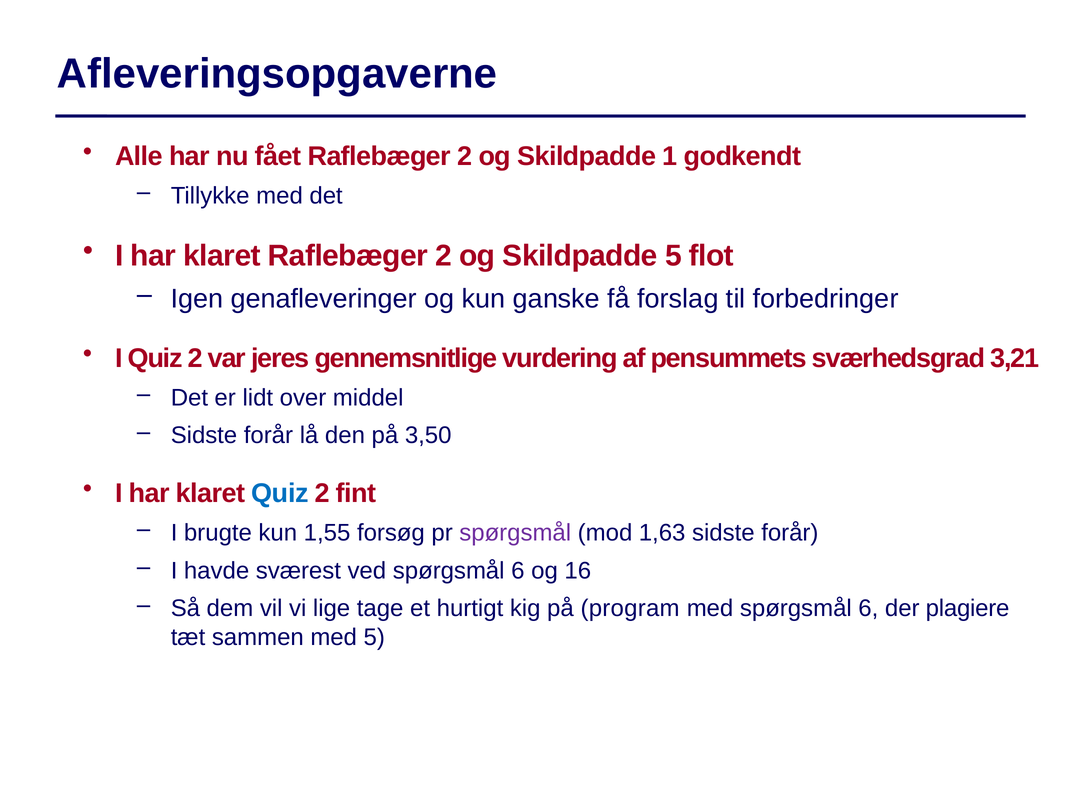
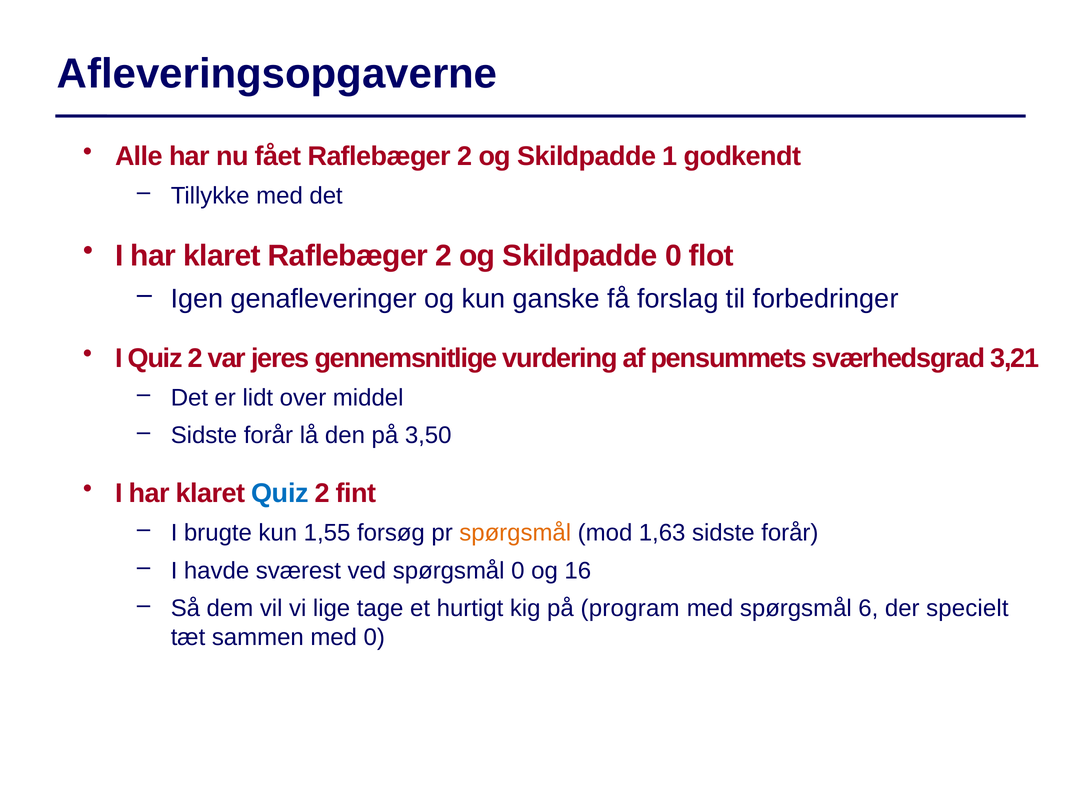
Skildpadde 5: 5 -> 0 (673, 256)
spørgsmål colour: purple -> orange (515, 533)
ved spørgsmål 6: 6 -> 0 (518, 571)
plagiere: plagiere -> specielt (967, 608)
med 5: 5 -> 0 (374, 637)
